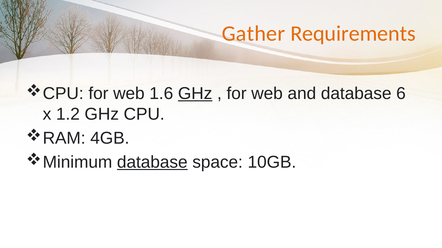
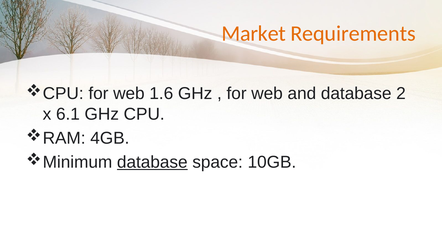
Gather: Gather -> Market (254, 34)
GHz underline: present -> none (195, 94)
6: 6 -> 2 (401, 94)
1.2: 1.2 -> 6.1 (68, 114)
